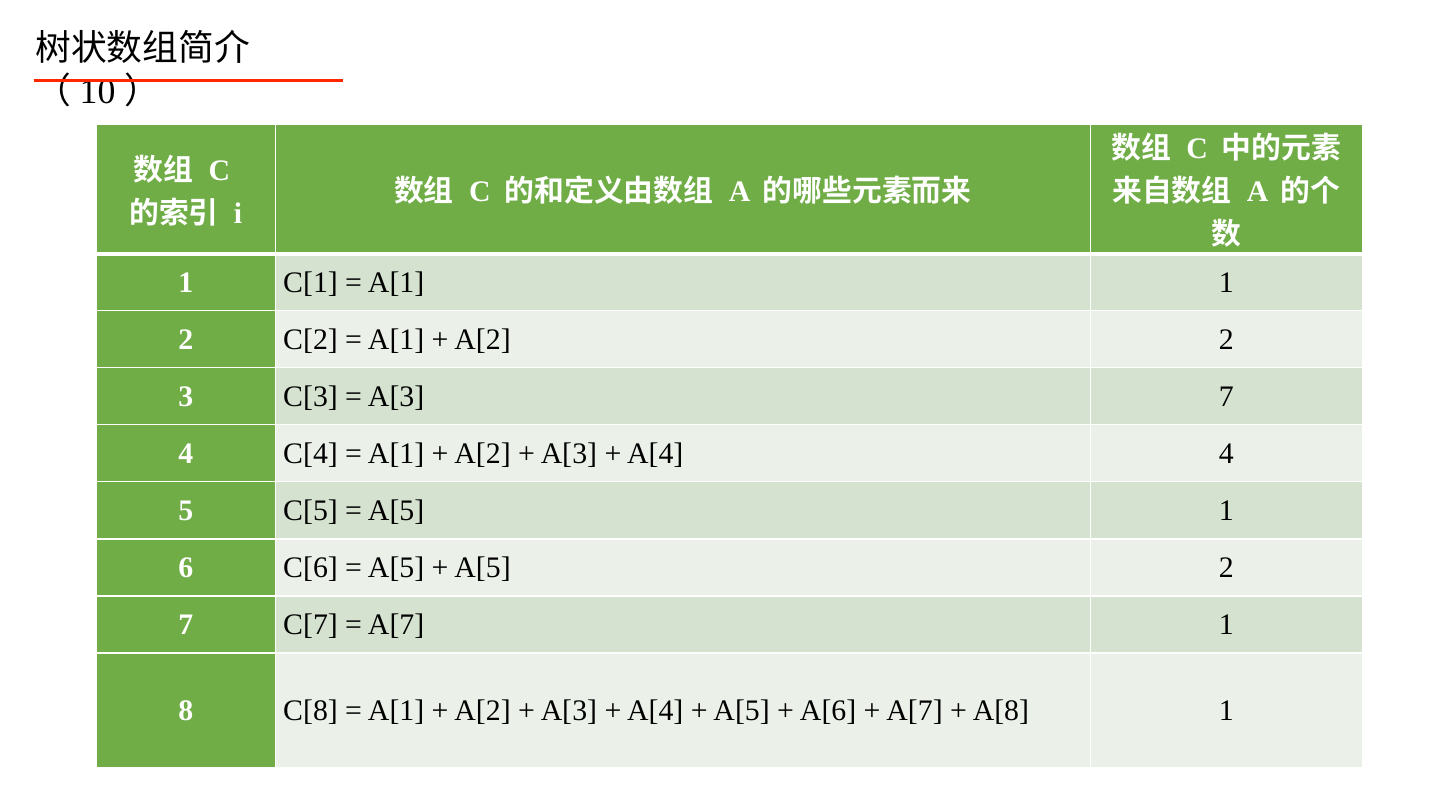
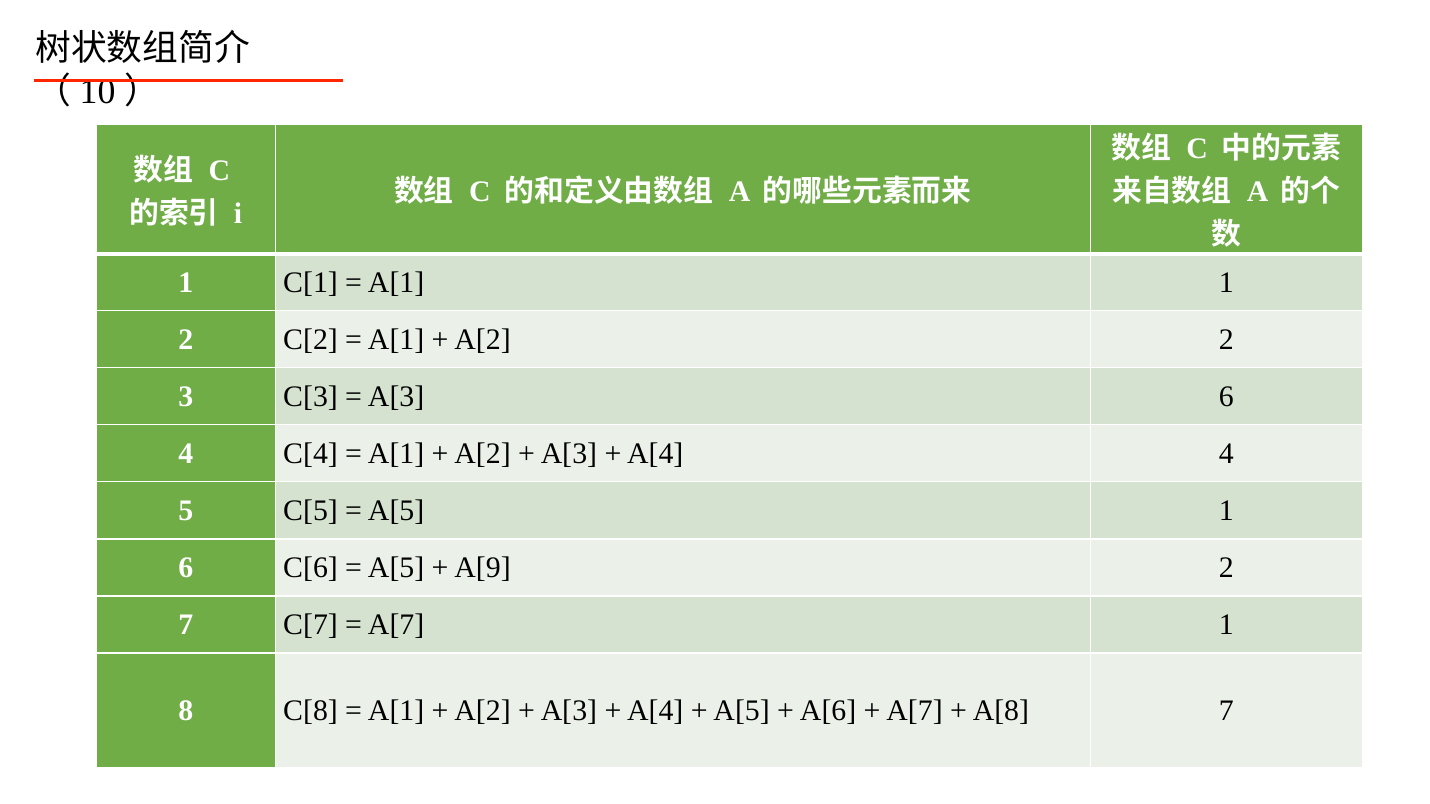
A[3 7: 7 -> 6 (1226, 397)
A[5: A[5 -> A[9 (483, 568)
A[8 1: 1 -> 7 (1226, 711)
